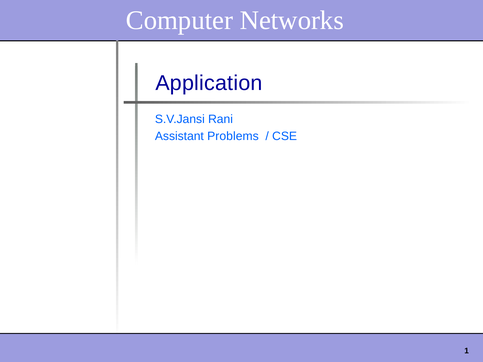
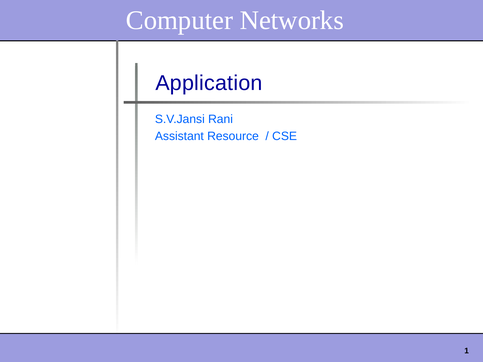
Problems: Problems -> Resource (233, 136)
